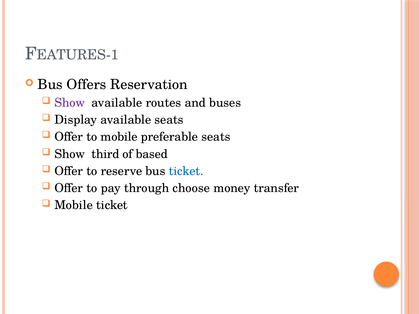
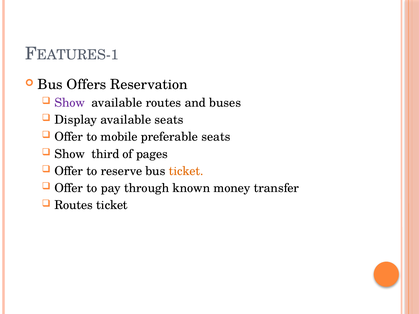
based: based -> pages (152, 154)
ticket colour: blue -> orange (186, 171)
choose: choose -> known (191, 188)
Mobile: Mobile -> Routes (74, 205)
